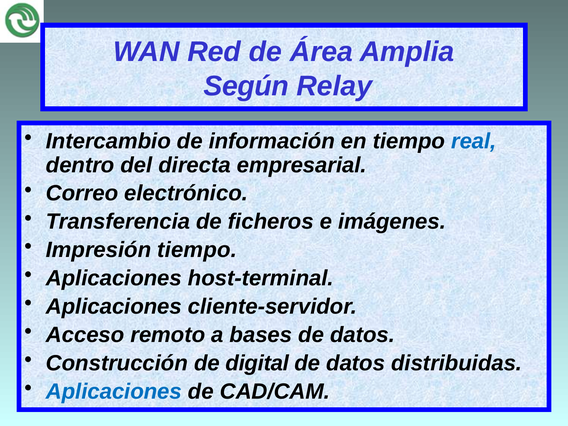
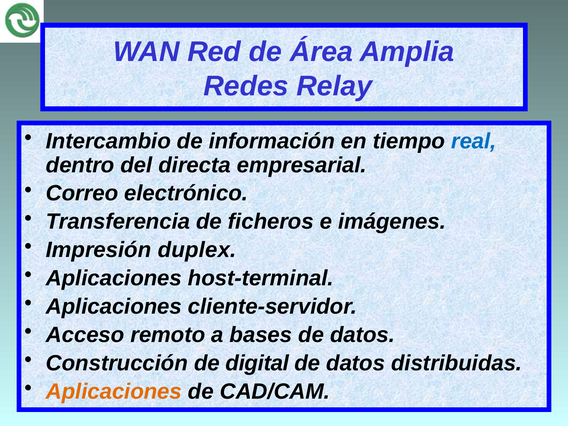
Según: Según -> Redes (246, 86)
Impresión tiempo: tiempo -> duplex (197, 250)
Aplicaciones colour: blue -> orange (114, 391)
